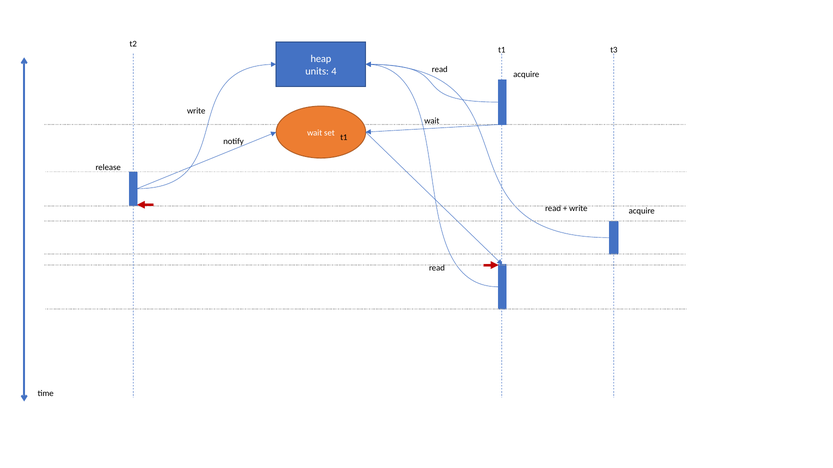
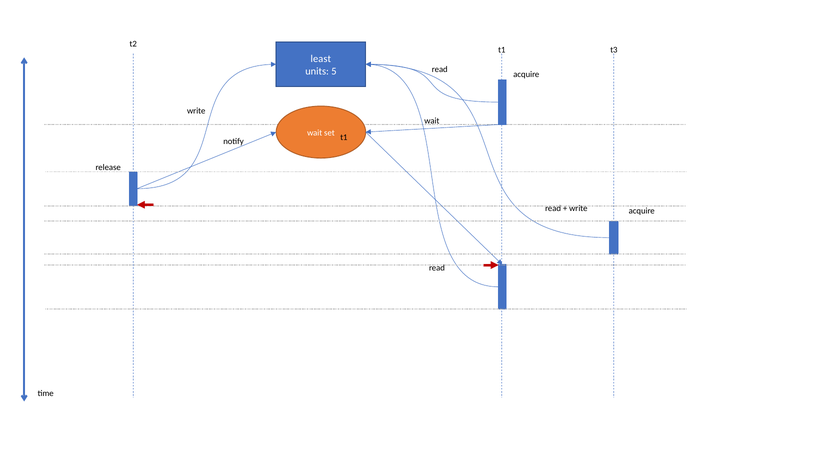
heap: heap -> least (321, 59)
4: 4 -> 5 (334, 71)
